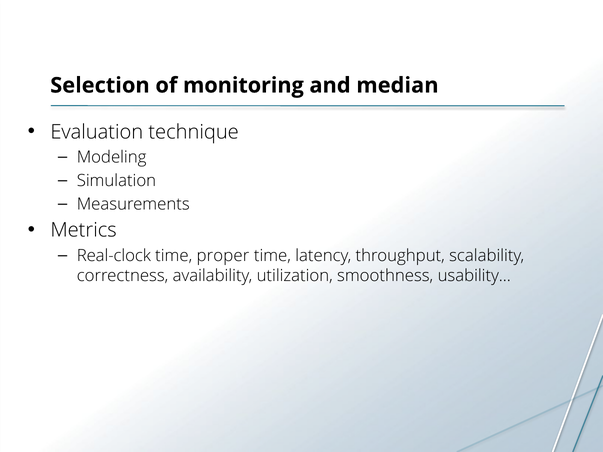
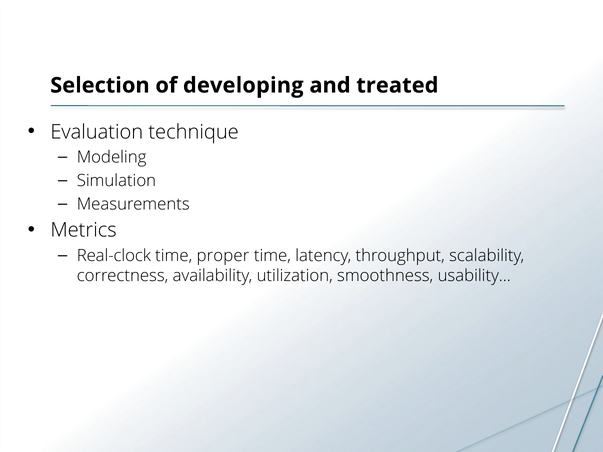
monitoring: monitoring -> developing (243, 85)
median: median -> treated (397, 85)
